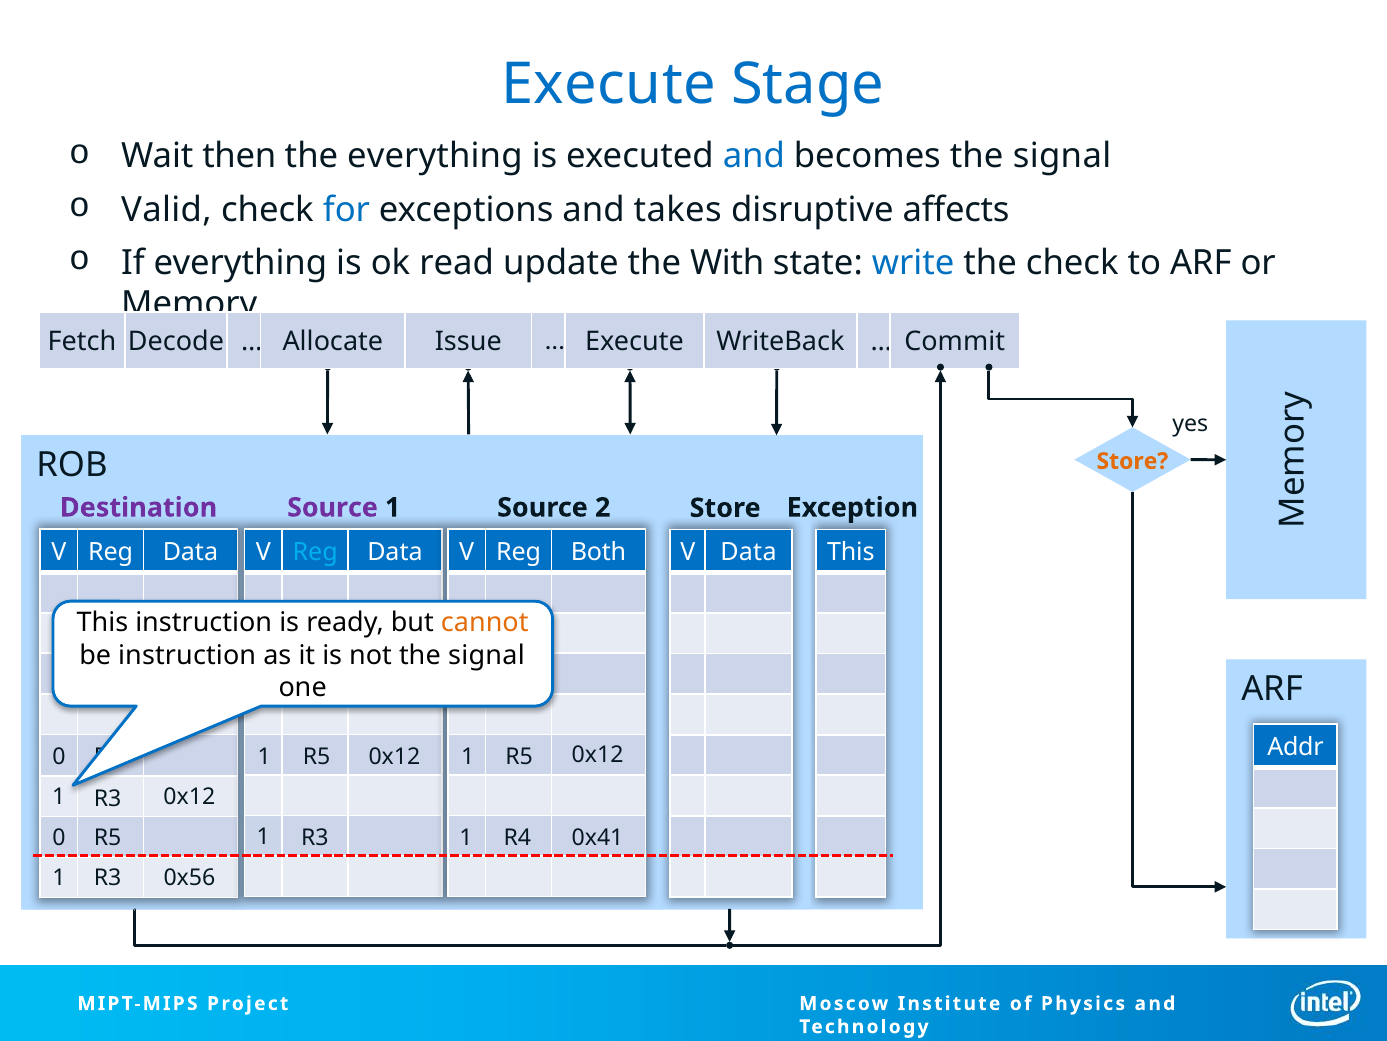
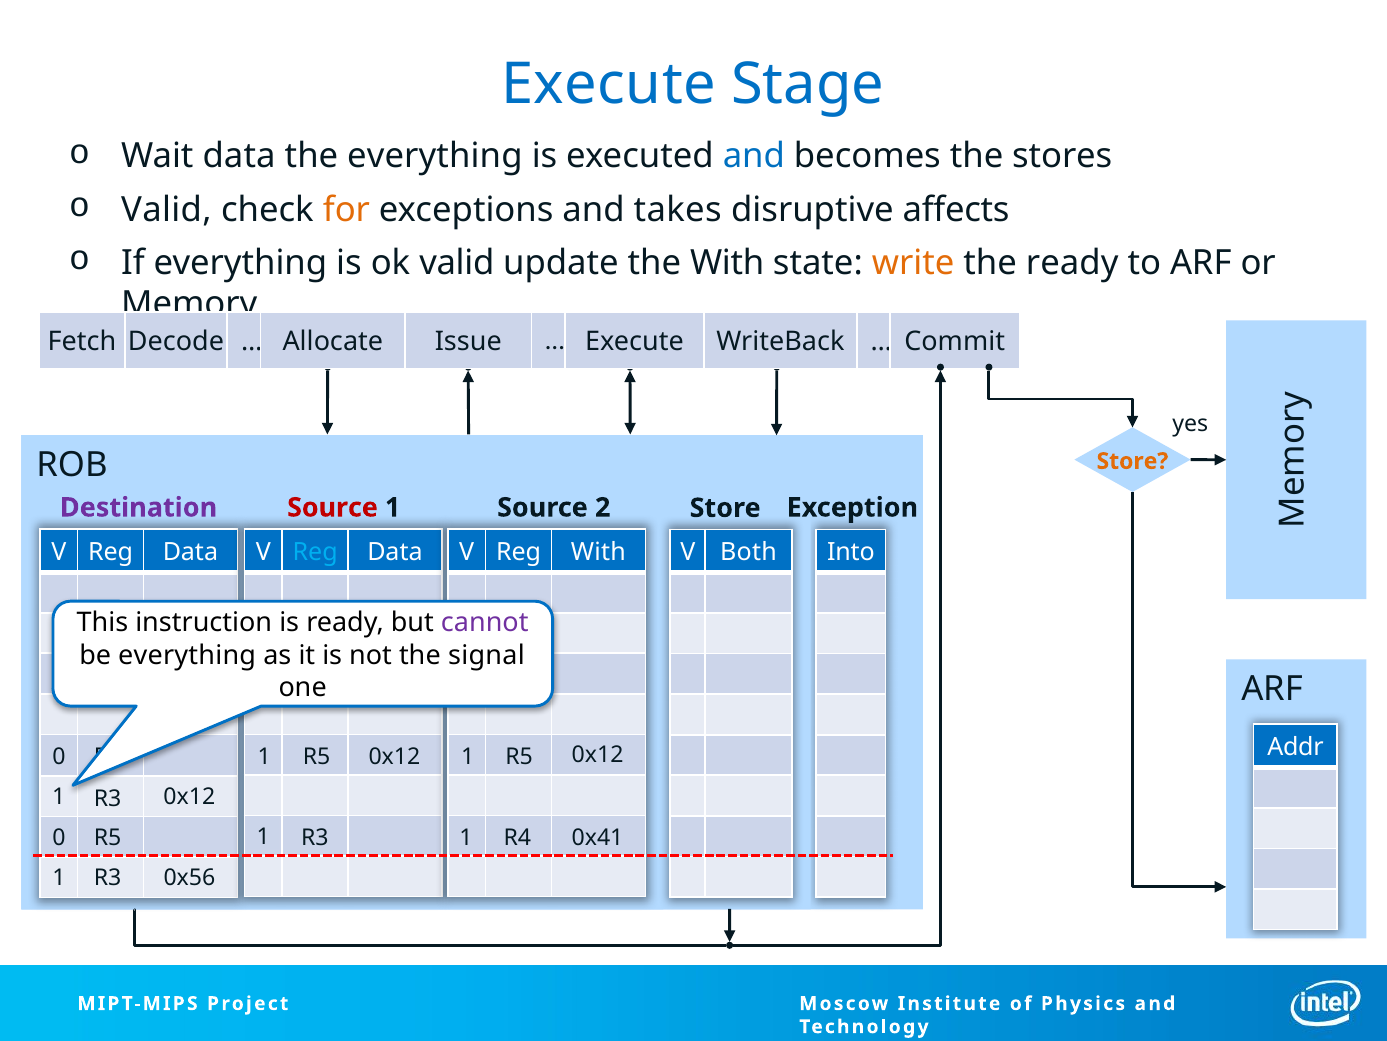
Wait then: then -> data (239, 156)
becomes the signal: signal -> stores (1062, 156)
for colour: blue -> orange (346, 209)
ok read: read -> valid (457, 263)
write colour: blue -> orange (913, 263)
the check: check -> ready (1072, 263)
Source colour: purple -> red (332, 507)
Reg Both: Both -> With (598, 551)
V Data: Data -> Both (748, 552)
This: This -> Into (851, 552)
cannot colour: orange -> purple (485, 623)
be instruction: instruction -> everything (187, 655)
